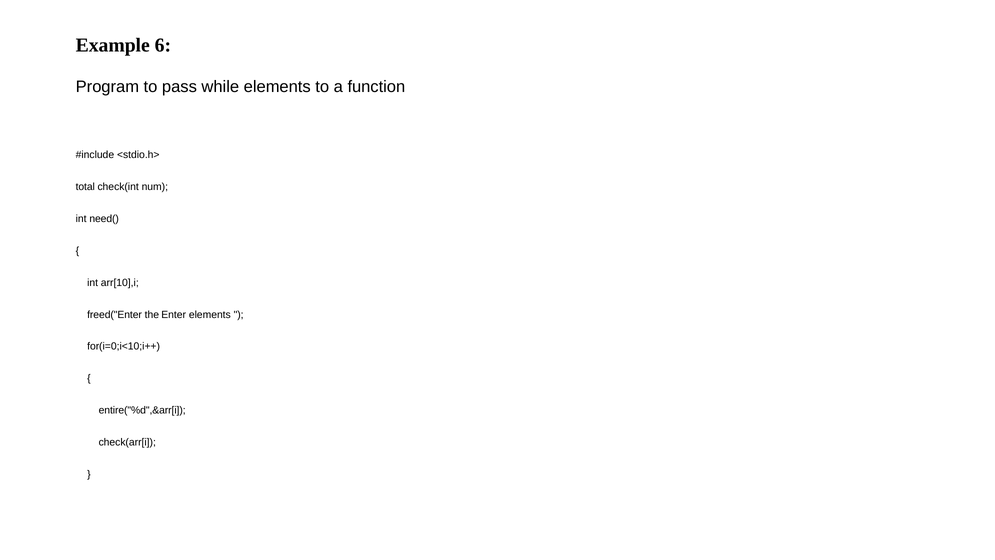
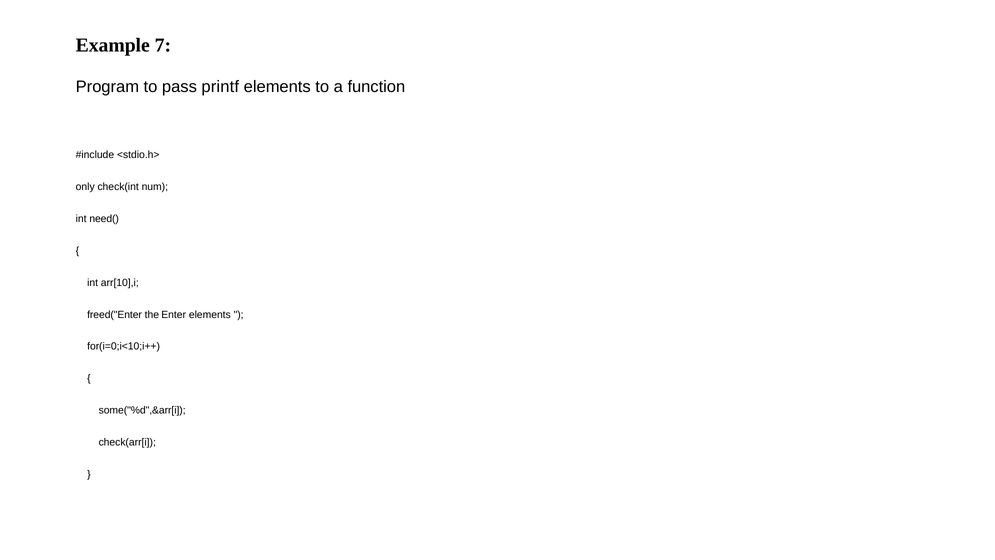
6: 6 -> 7 (163, 45)
while: while -> printf (220, 87)
total: total -> only (85, 187)
entire("%d",&arr[i: entire("%d",&arr[i -> some("%d",&arr[i (142, 410)
